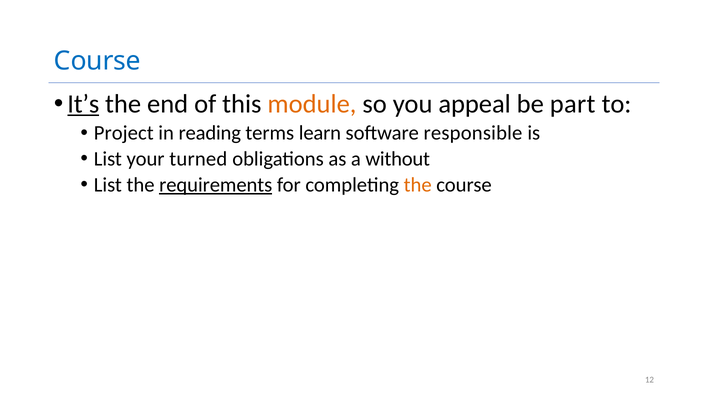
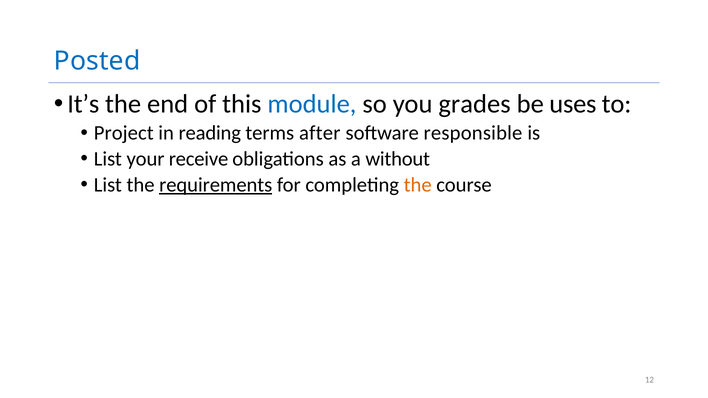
Course: Course -> Posted (97, 61)
It’s underline: present -> none (83, 104)
module colour: orange -> blue (312, 104)
appeal: appeal -> grades (475, 104)
part: part -> uses (573, 104)
learn: learn -> after (320, 133)
turned: turned -> receive (199, 159)
